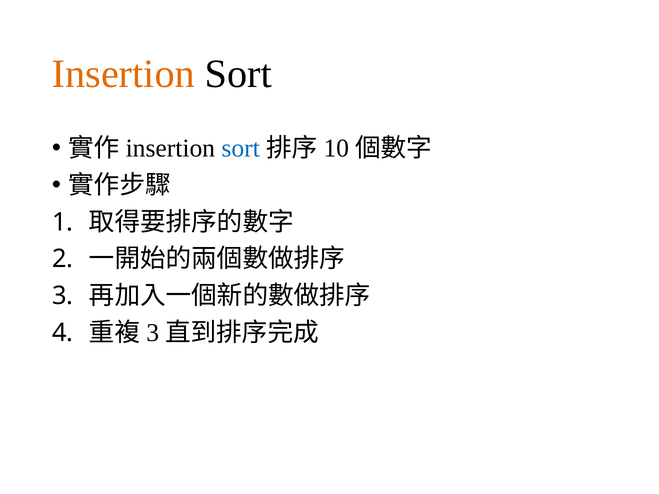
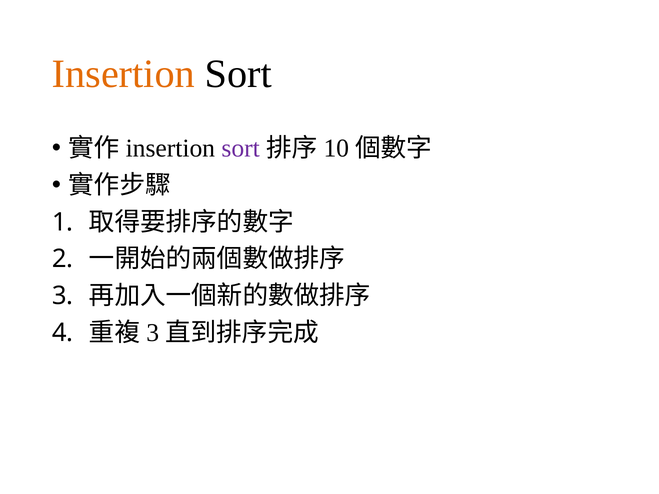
sort colour: blue -> purple (241, 149)
